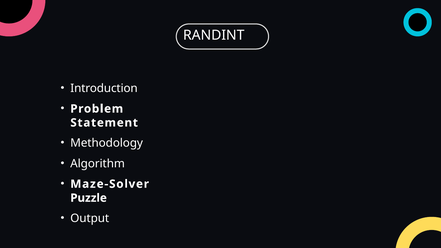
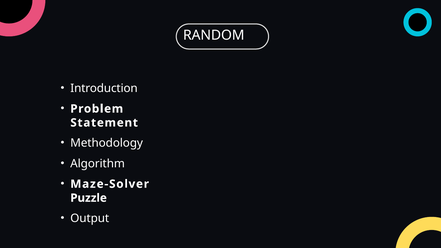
RANDINT: RANDINT -> RANDOM (214, 35)
